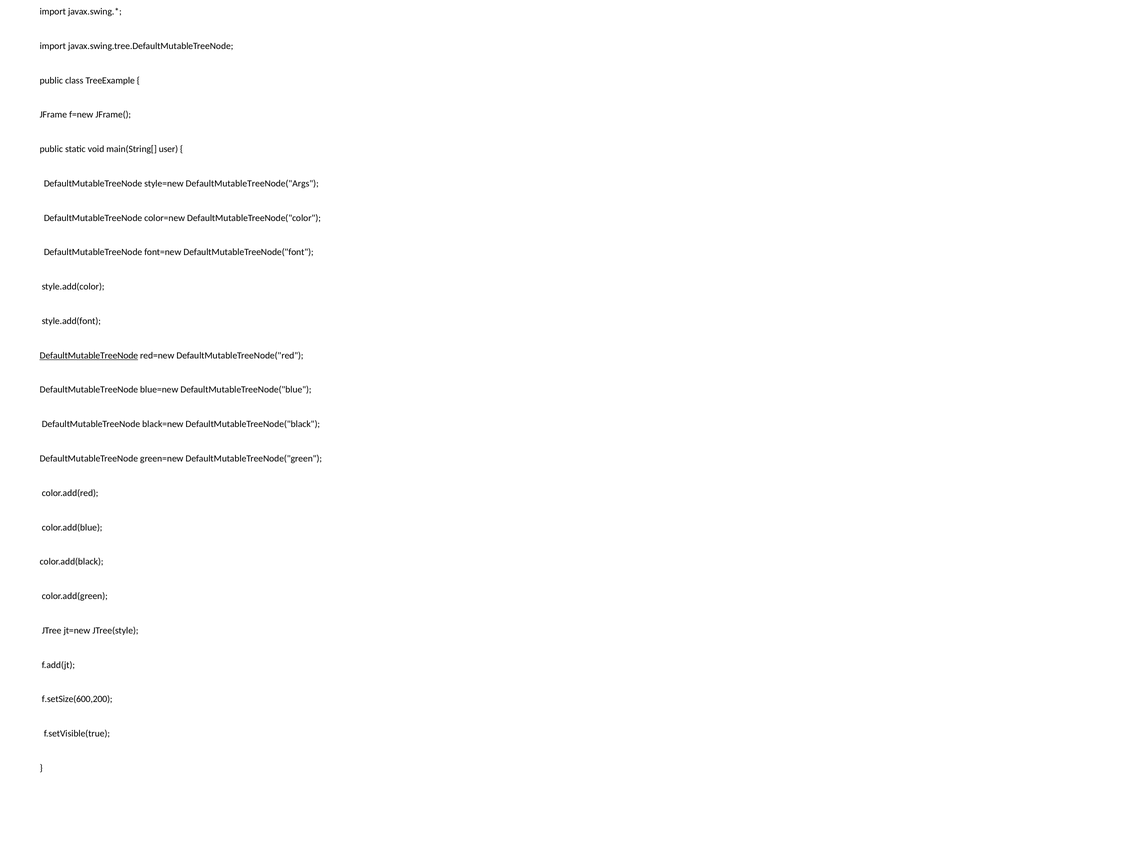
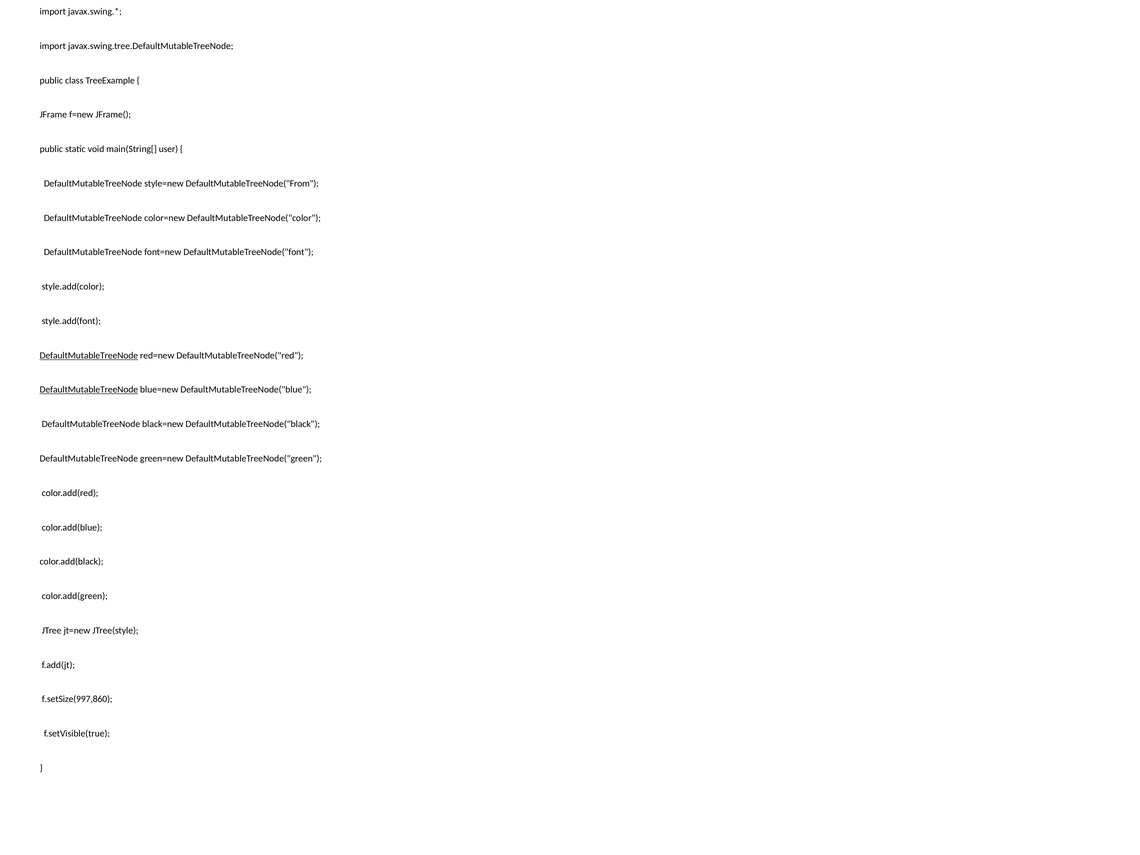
DefaultMutableTreeNode("Args: DefaultMutableTreeNode("Args -> DefaultMutableTreeNode("From (252, 184)
DefaultMutableTreeNode underline: none -> present (89, 390)
f.setSize(600,200: f.setSize(600,200 -> f.setSize(997,860 (77, 699)
